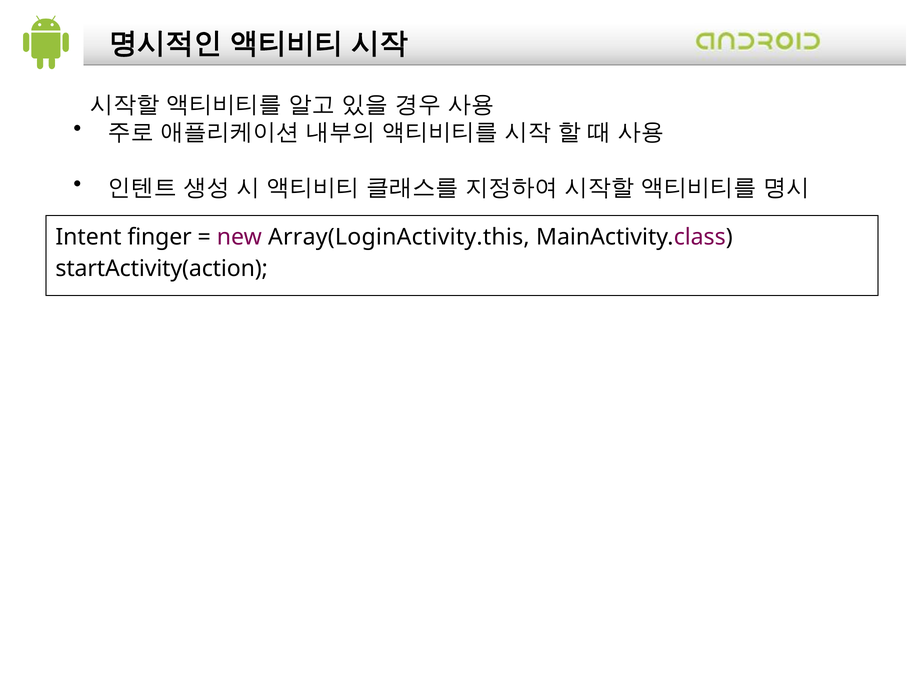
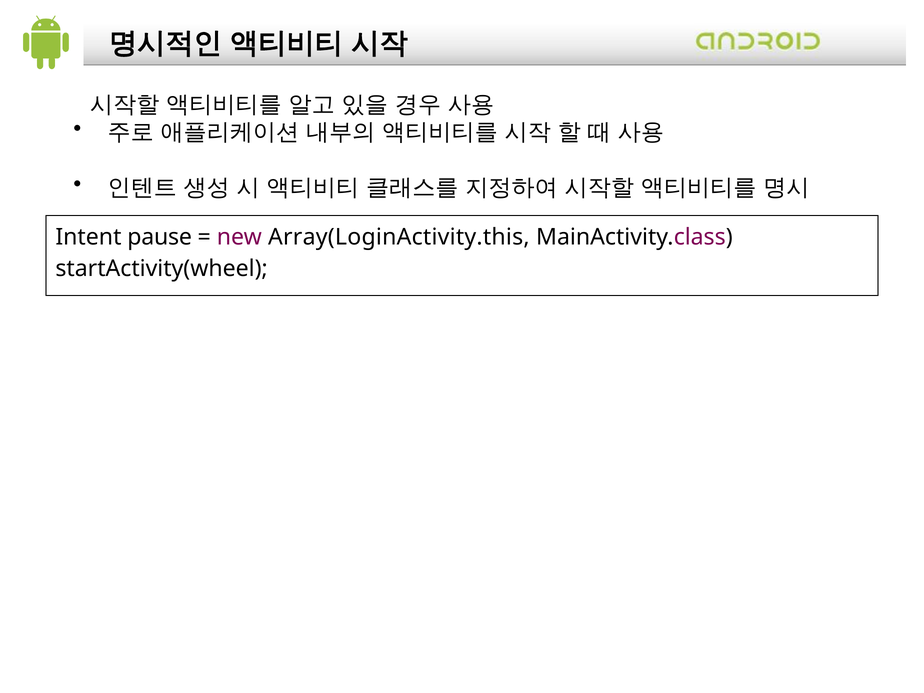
finger: finger -> pause (160, 237)
startActivity(action: startActivity(action -> startActivity(wheel (162, 268)
